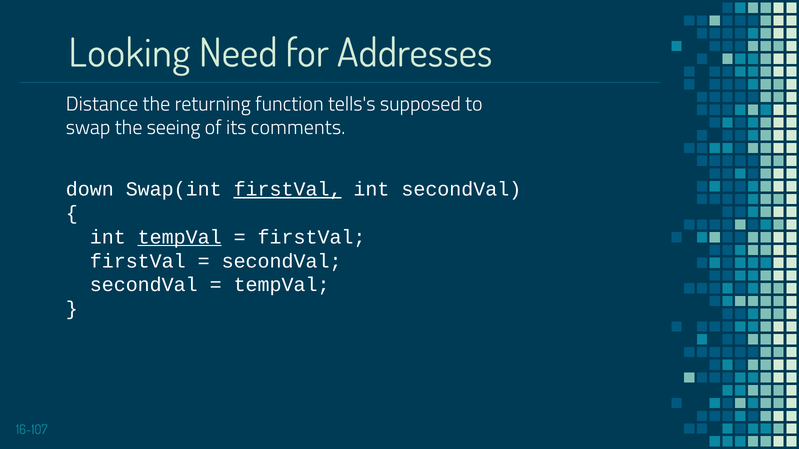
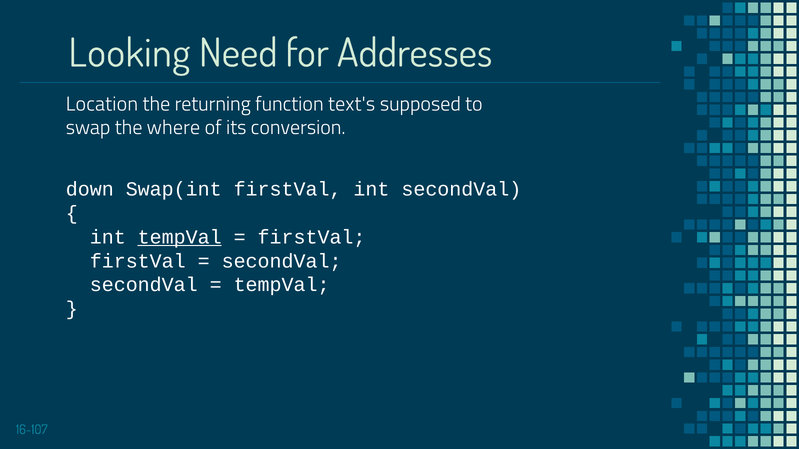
Distance: Distance -> Location (102, 104)
tells's: tells's -> text's (352, 104)
seeing: seeing -> where (173, 128)
comments: comments -> conversion (298, 128)
firstVal underline: present -> none (288, 189)
